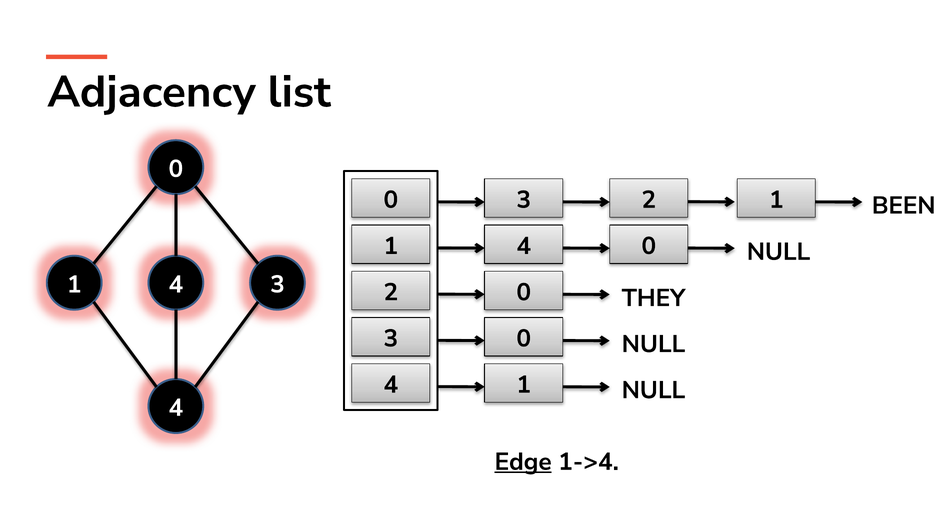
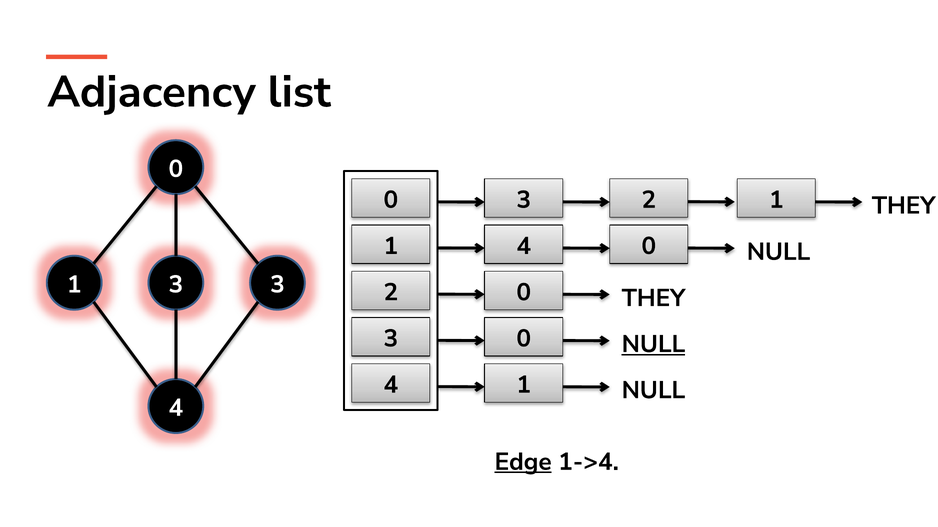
BEEN: BEEN -> THEY (904, 206)
1 4: 4 -> 3 (176, 285)
NULL underline: none -> present (653, 344)
